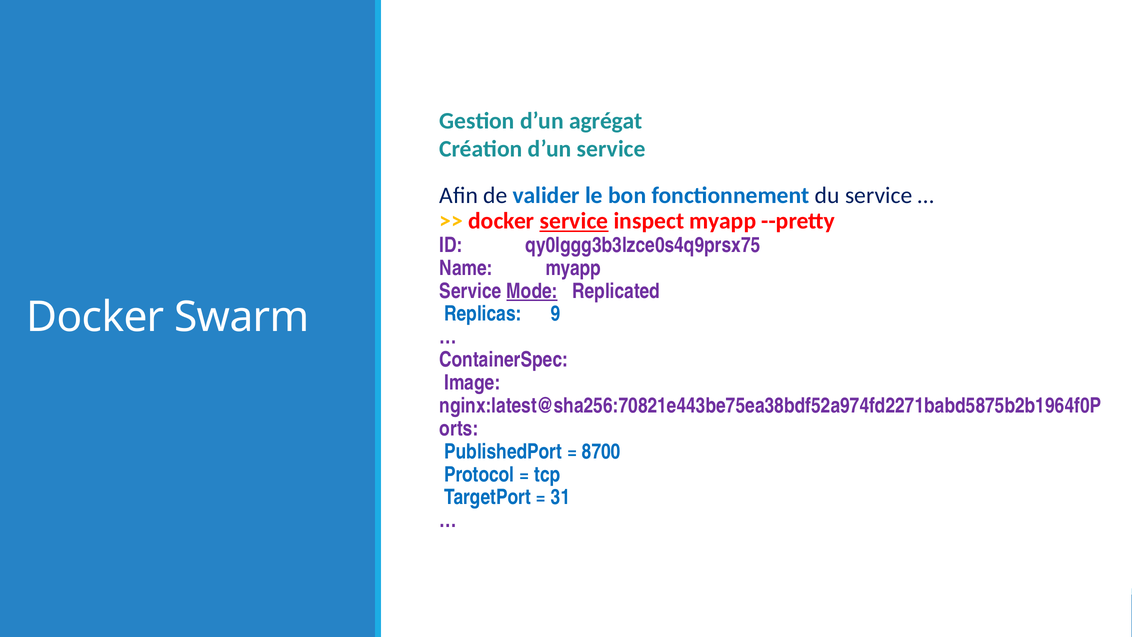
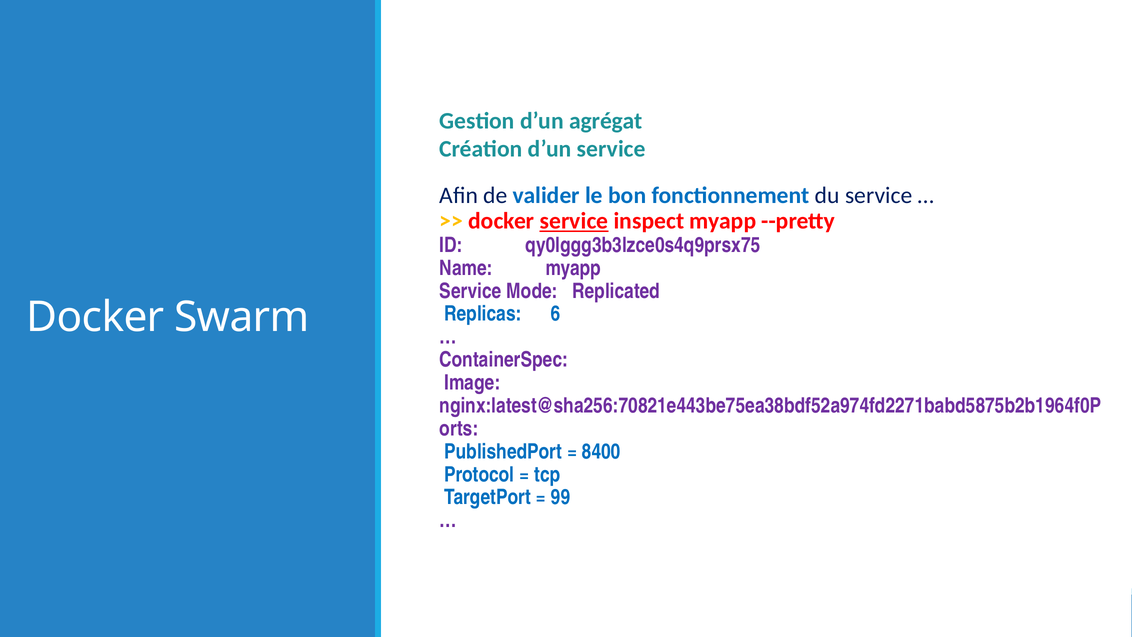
Mode underline: present -> none (532, 291)
9: 9 -> 6 (555, 314)
8700: 8700 -> 8400 (601, 451)
31: 31 -> 99 (561, 497)
